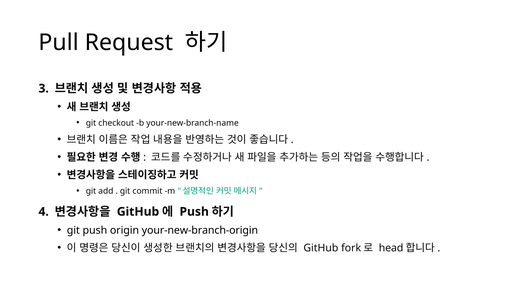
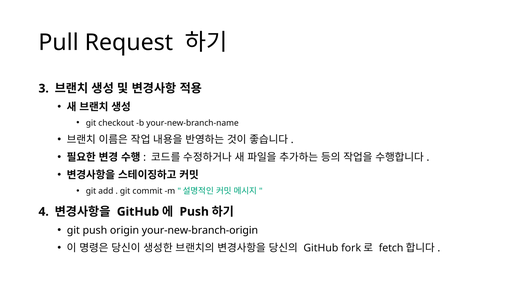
head: head -> fetch (391, 248)
